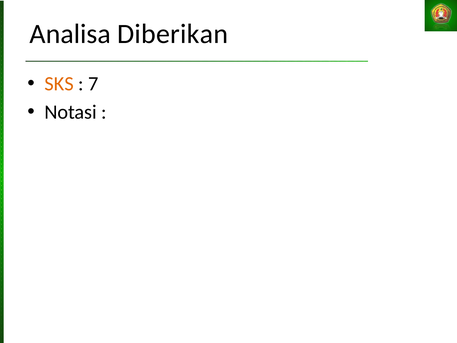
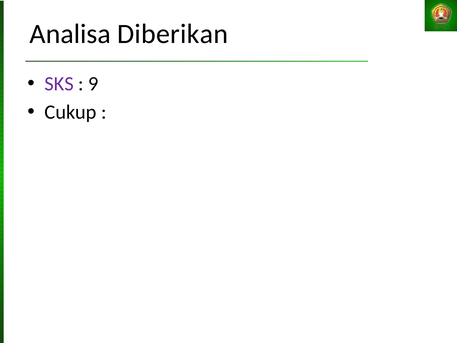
SKS colour: orange -> purple (59, 84)
7: 7 -> 9 (93, 84)
Notasi: Notasi -> Cukup (71, 112)
